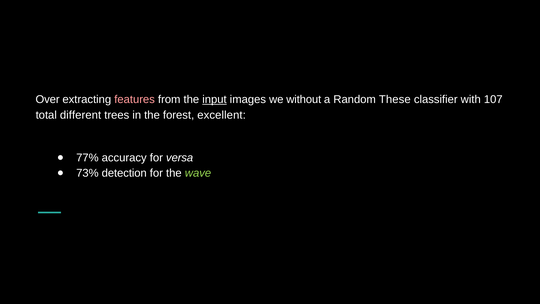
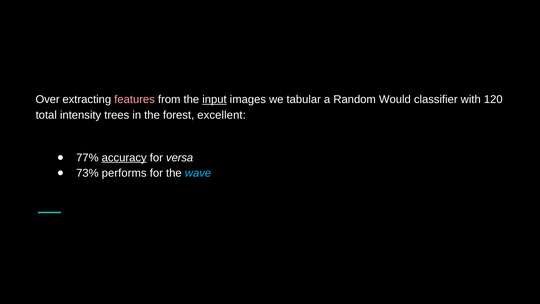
without: without -> tabular (304, 99)
These: These -> Would (395, 99)
107: 107 -> 120 (493, 99)
different: different -> intensity (81, 115)
accuracy underline: none -> present (124, 158)
detection: detection -> performs (124, 173)
wave colour: light green -> light blue (198, 173)
